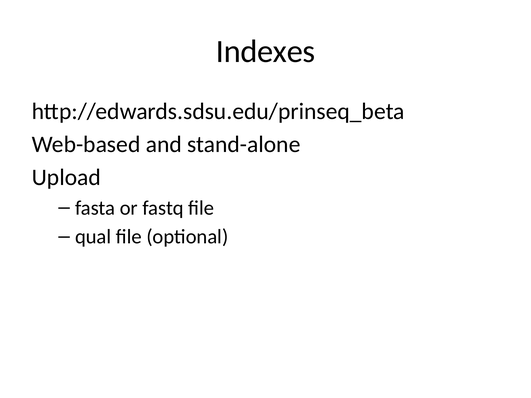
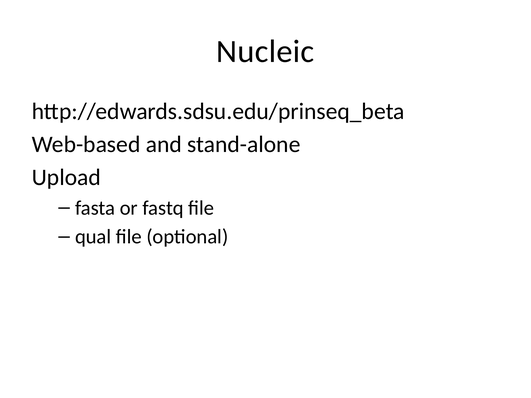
Indexes: Indexes -> Nucleic (265, 51)
